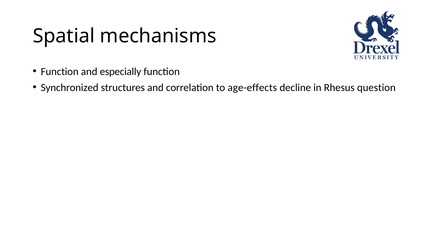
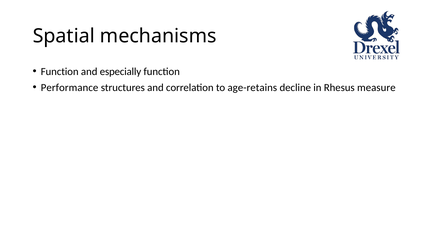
Synchronized: Synchronized -> Performance (70, 88)
age-effects: age-effects -> age-retains (252, 88)
question: question -> measure (376, 88)
